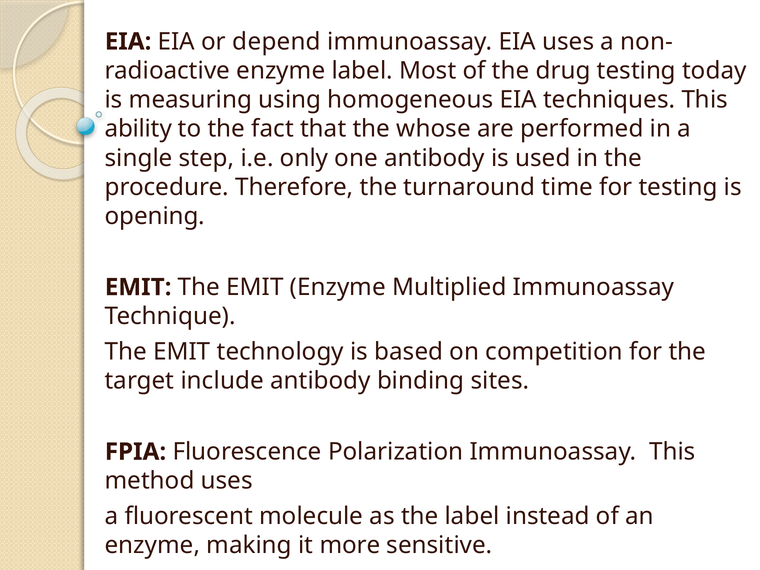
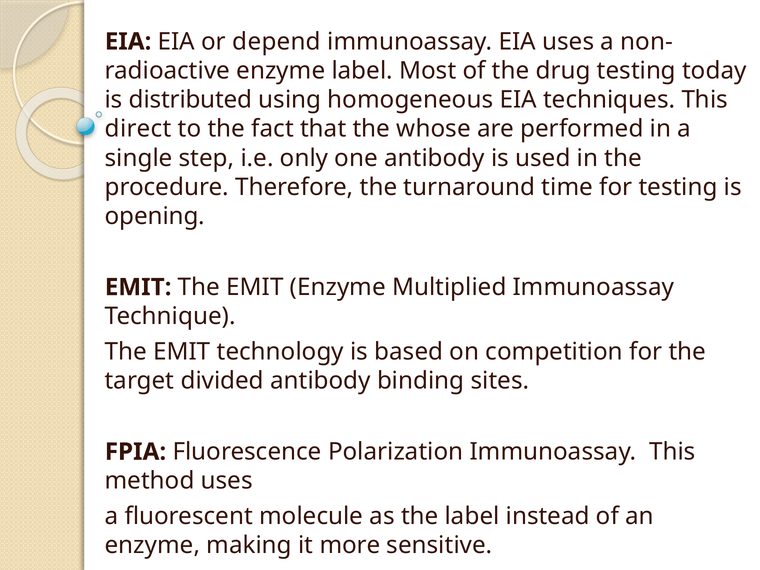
measuring: measuring -> distributed (191, 100)
ability: ability -> direct (138, 129)
include: include -> divided (222, 381)
